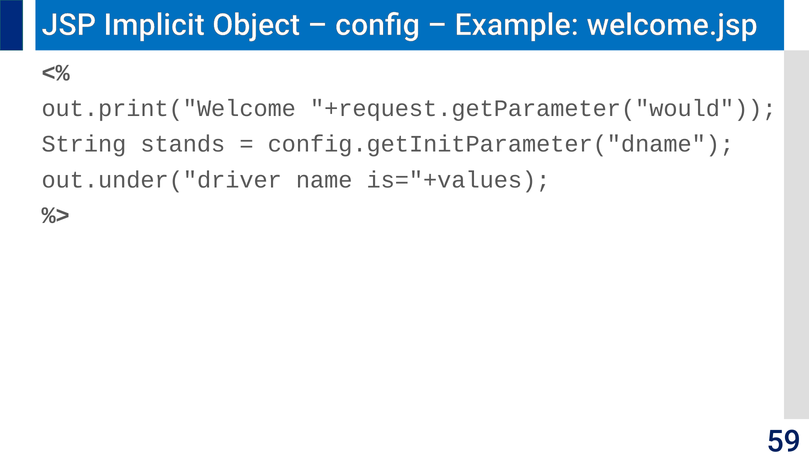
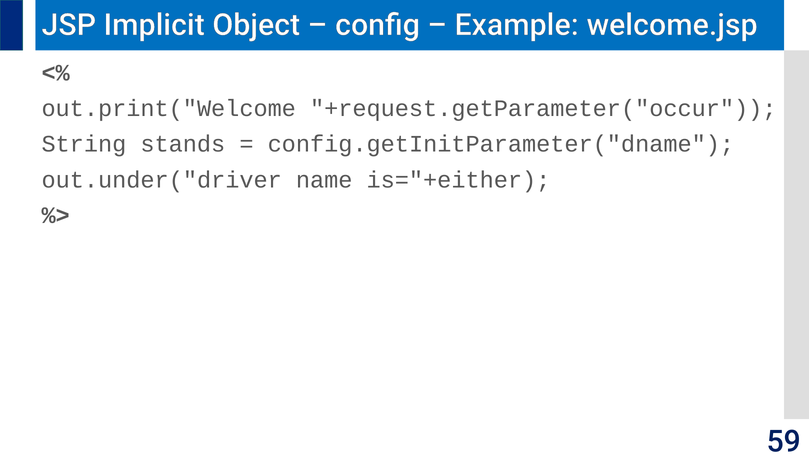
+request.getParameter("would: +request.getParameter("would -> +request.getParameter("occur (543, 109)
is="+values: is="+values -> is="+either (458, 180)
